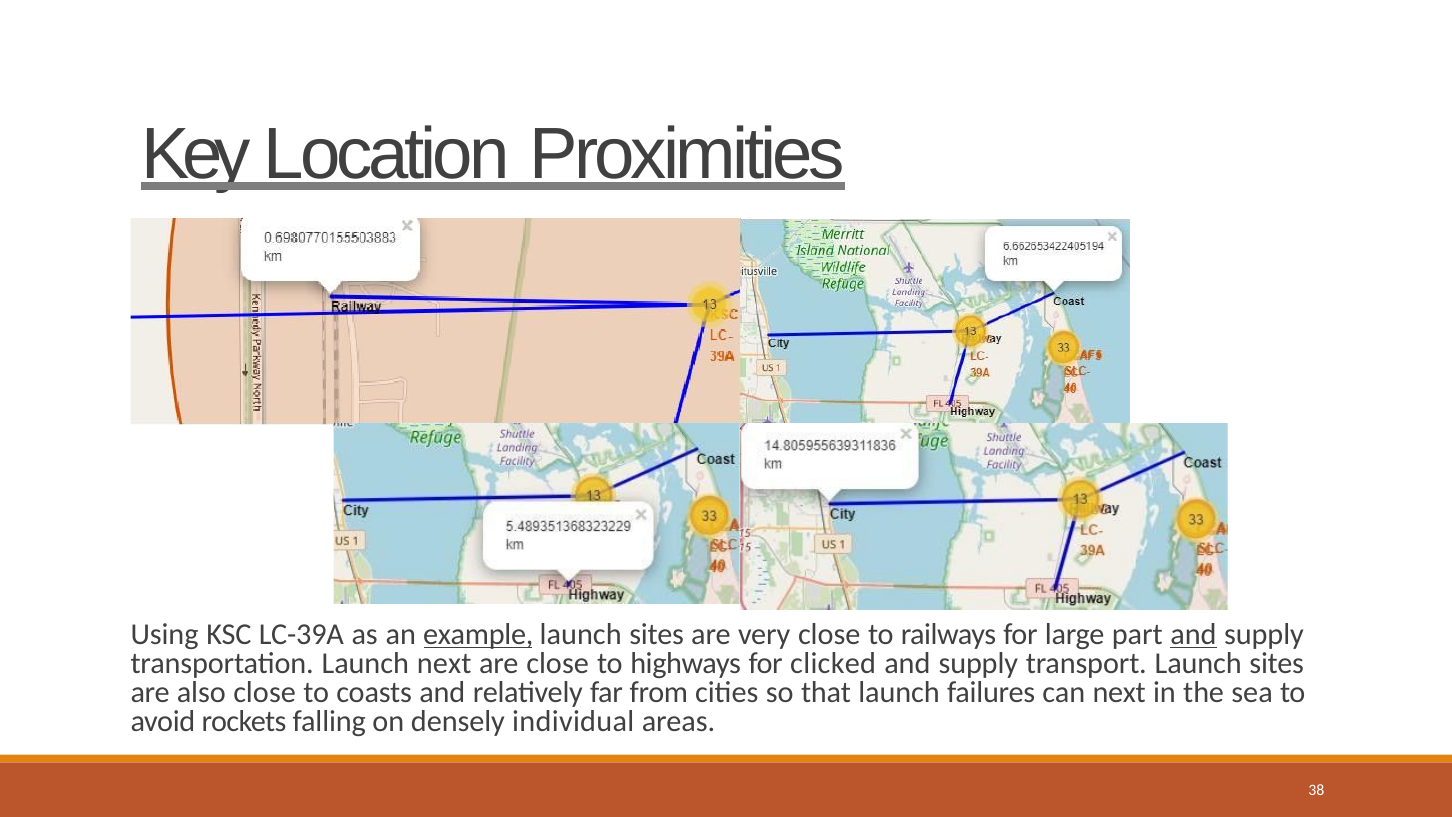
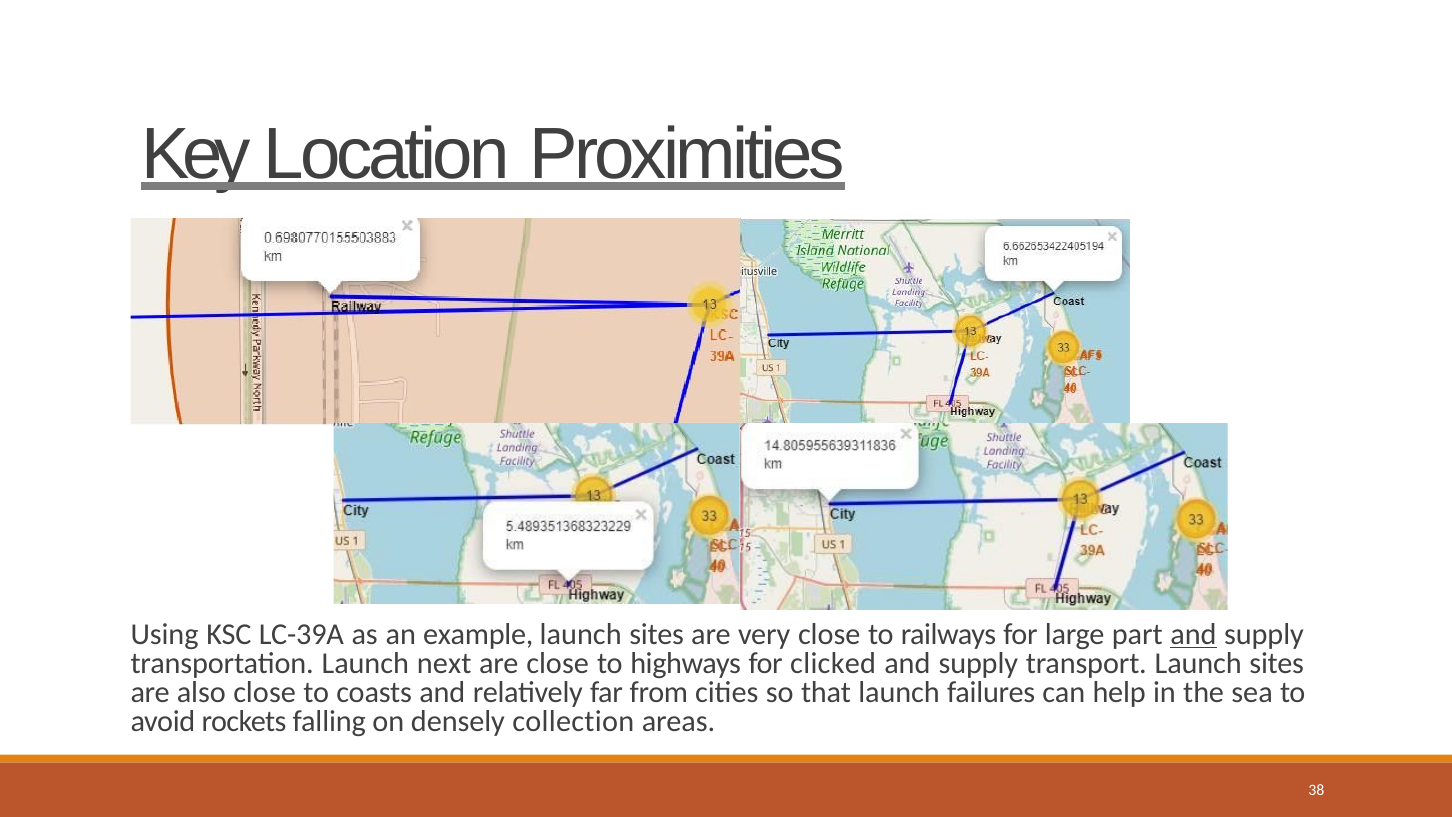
example underline: present -> none (478, 634)
can next: next -> help (1119, 692)
individual: individual -> collection (573, 722)
